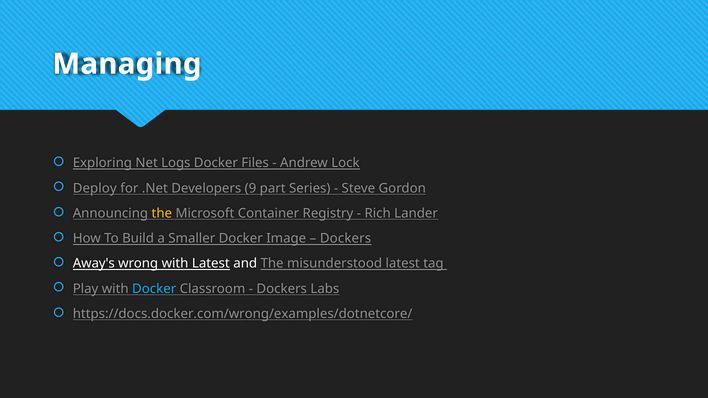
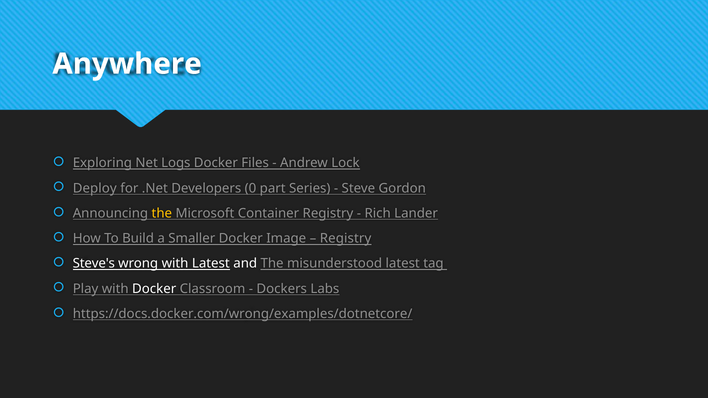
Managing: Managing -> Anywhere (127, 64)
9: 9 -> 0 (251, 188)
Dockers: Dockers -> Registry (346, 239)
Away's: Away's -> Steve's (94, 264)
Docker colour: light blue -> white (154, 289)
